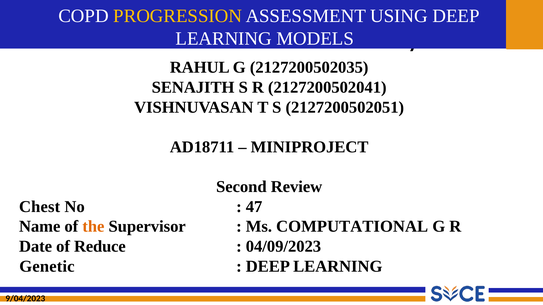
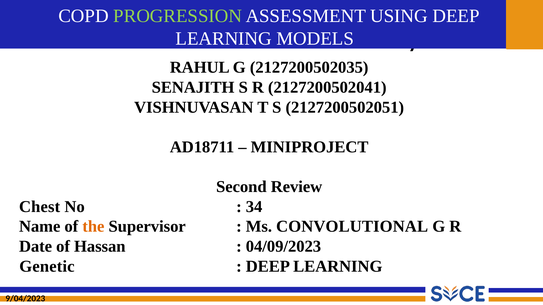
PROGRESSION colour: yellow -> light green (178, 16)
47: 47 -> 34 (254, 207)
COMPUTATIONAL: COMPUTATIONAL -> CONVOLUTIONAL (352, 227)
Reduce: Reduce -> Hassan (100, 247)
